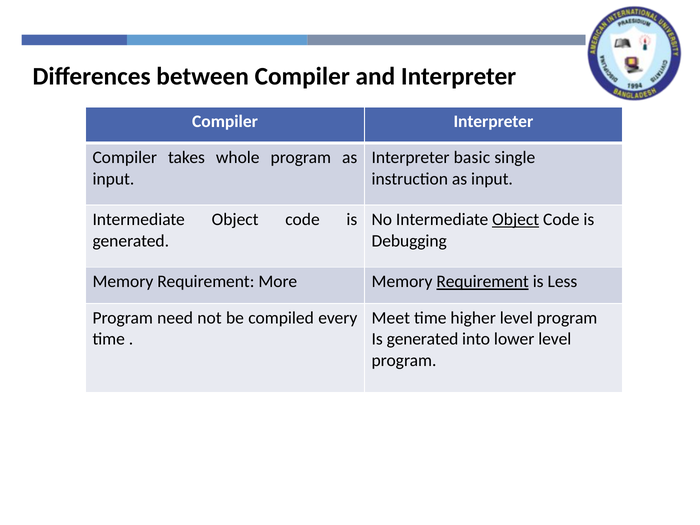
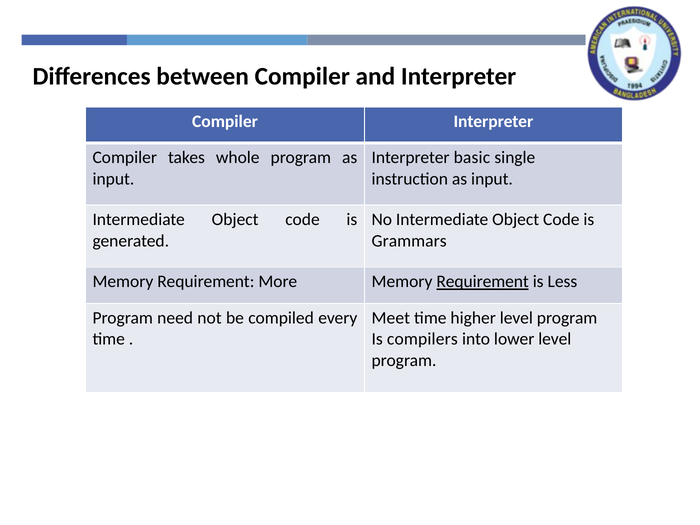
Object underline: present -> none (516, 220)
Debugging: Debugging -> Grammars (409, 241)
generated: generated -> compilers (422, 339)
